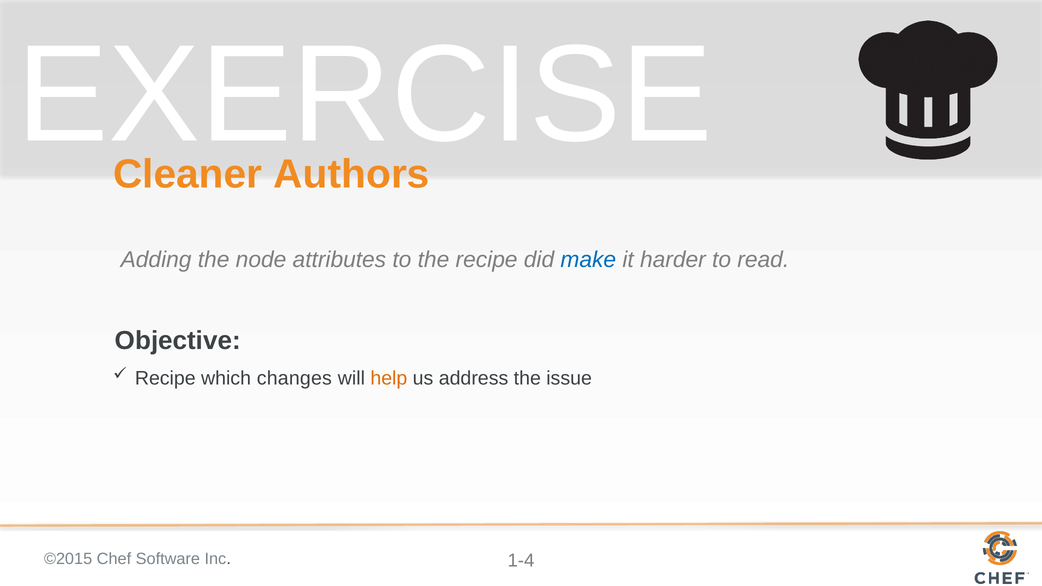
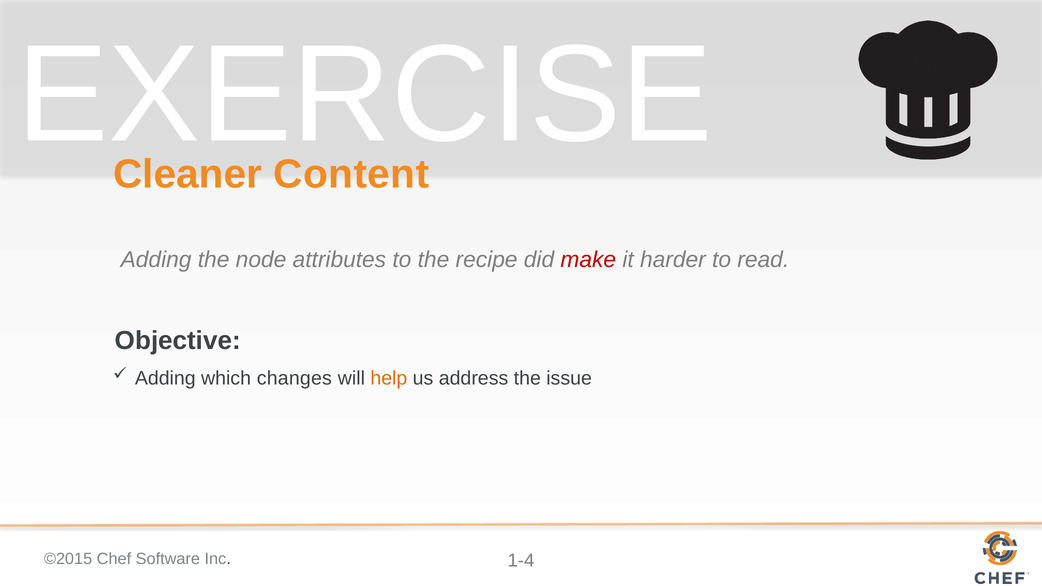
Authors: Authors -> Content (351, 174)
make colour: blue -> red (588, 260)
Recipe: Recipe -> Adding (165, 378)
